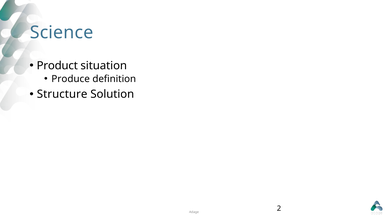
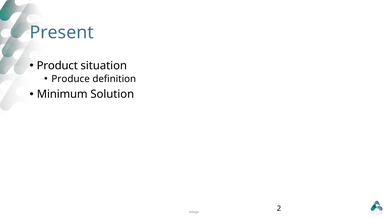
Science: Science -> Present (62, 33)
Structure: Structure -> Minimum (62, 94)
